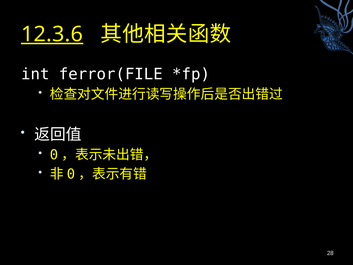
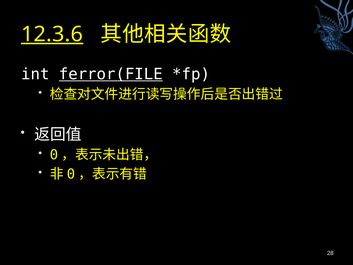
ferror(FILE underline: none -> present (111, 74)
